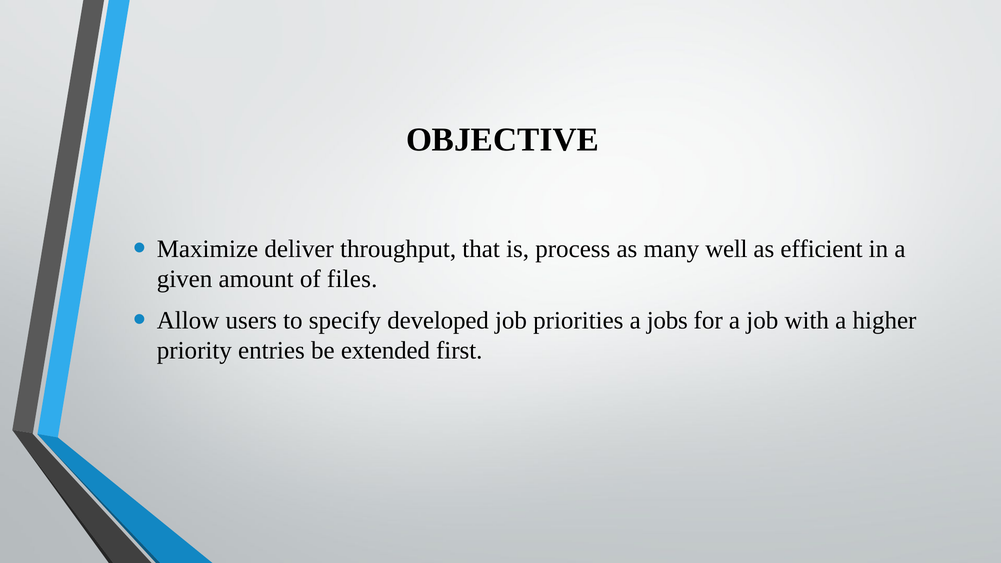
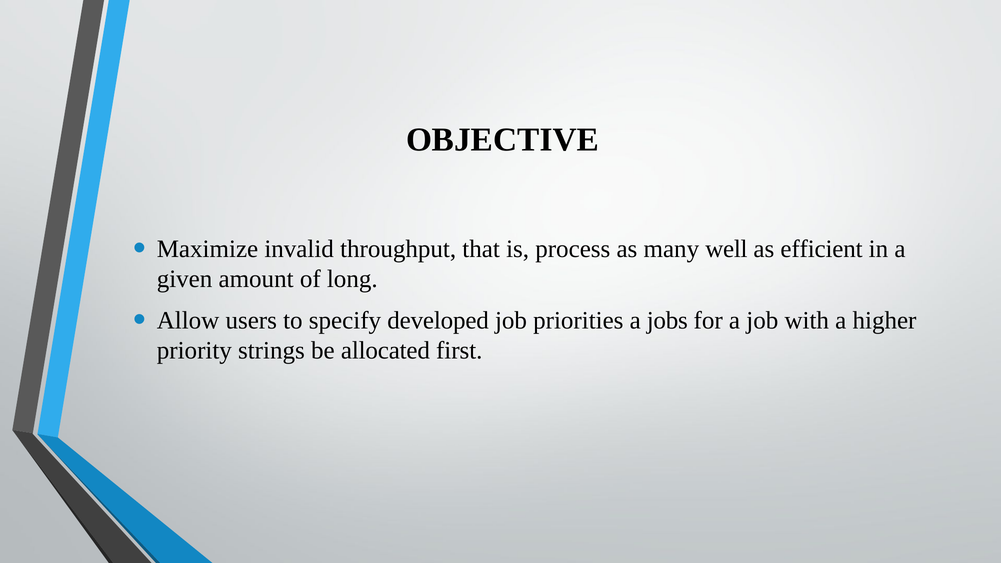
deliver: deliver -> invalid (299, 249)
files: files -> long (352, 279)
entries: entries -> strings (271, 350)
extended: extended -> allocated (385, 350)
